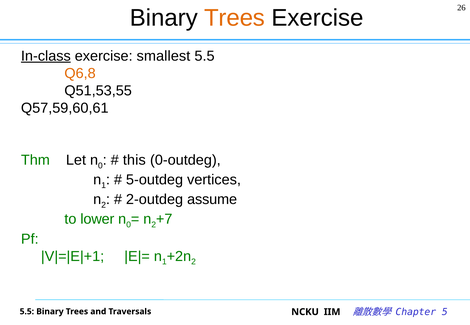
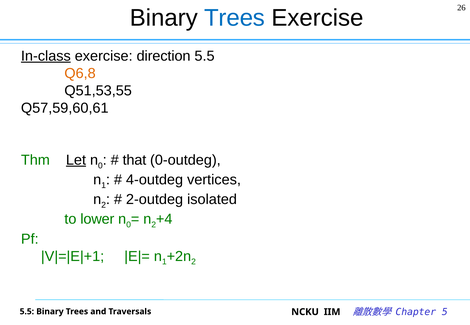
Trees colour: orange -> blue (235, 18)
smallest: smallest -> direction (164, 56)
Let underline: none -> present (76, 160)
this: this -> that (134, 160)
5-outdeg: 5-outdeg -> 4-outdeg (155, 180)
assume: assume -> isolated (212, 200)
+7: +7 -> +4 (164, 219)
